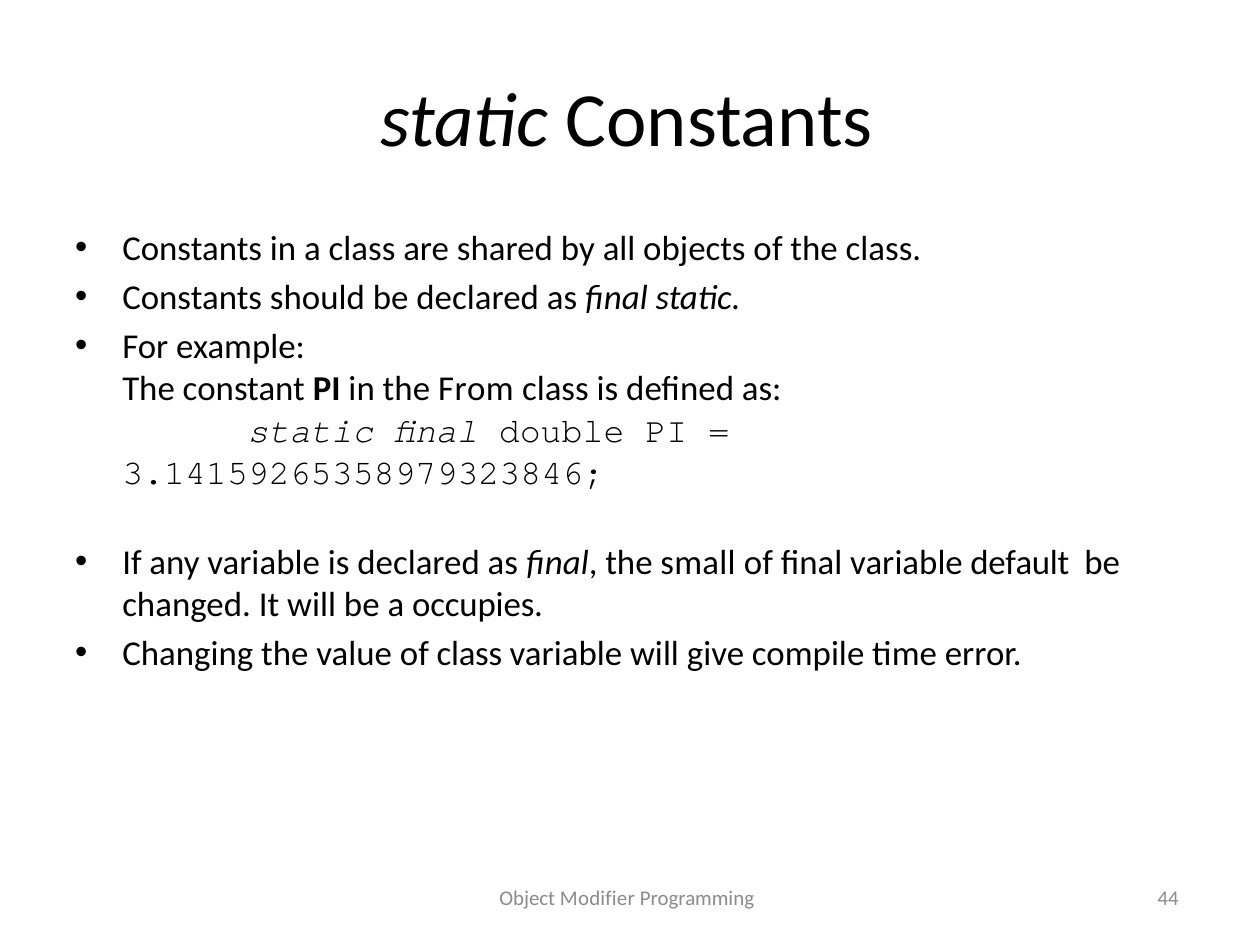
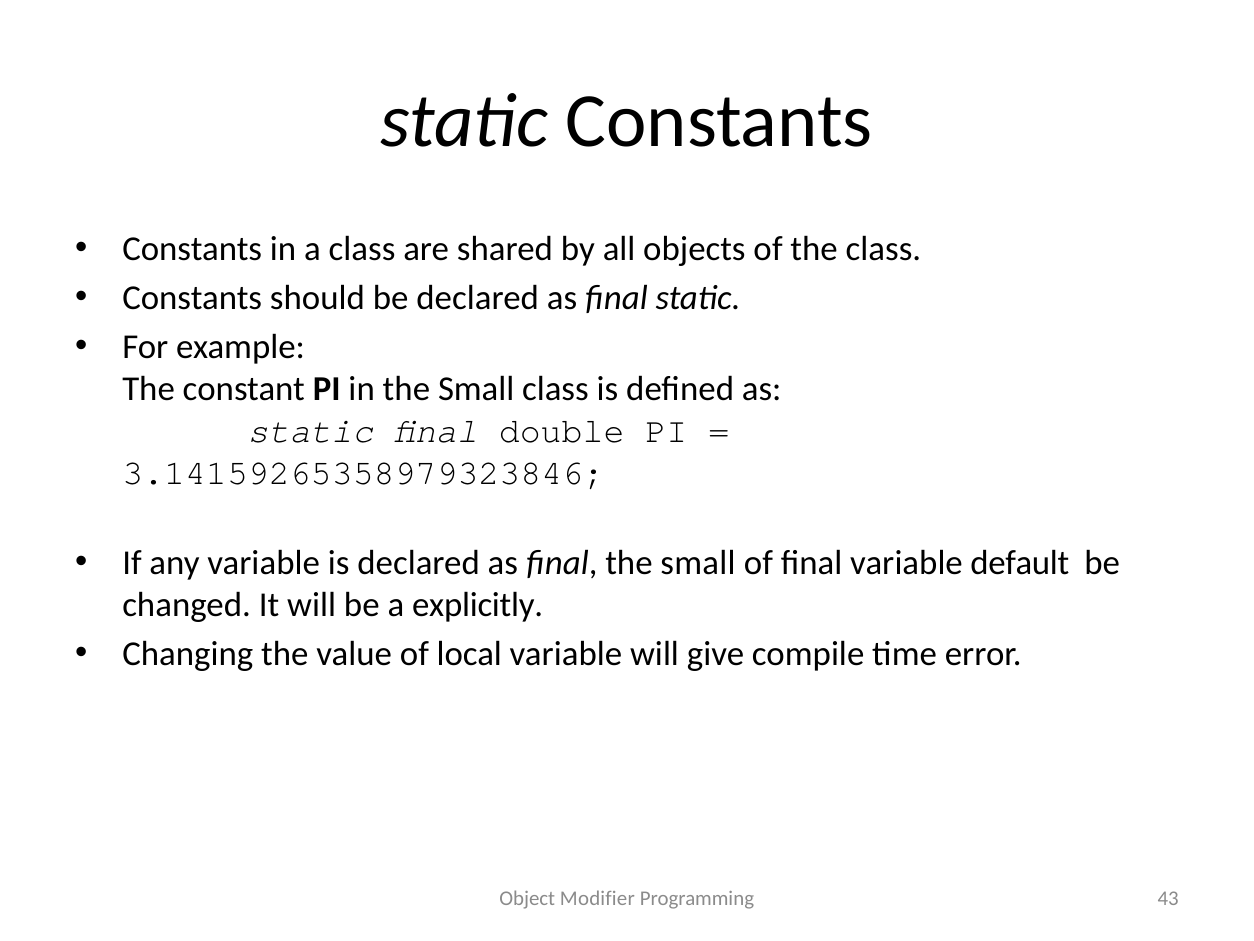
in the From: From -> Small (476, 389)
occupies: occupies -> explicitly (478, 605)
of class: class -> local (469, 654)
44: 44 -> 43 (1168, 898)
